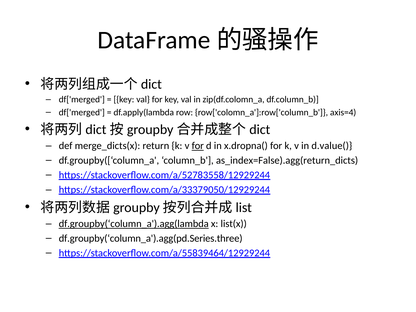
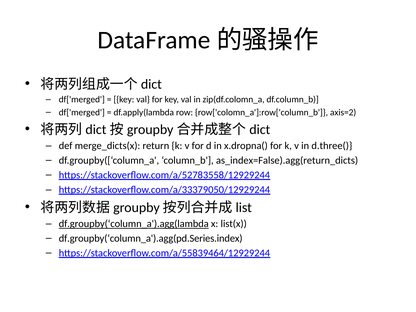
axis=4: axis=4 -> axis=2 (343, 112)
for underline: present -> none (198, 146)
d.value(: d.value( -> d.three( (332, 146)
df.groupby(‘column_a').agg(pd.Series.three: df.groupby(‘column_a').agg(pd.Series.three -> df.groupby(‘column_a').agg(pd.Series.index (151, 238)
